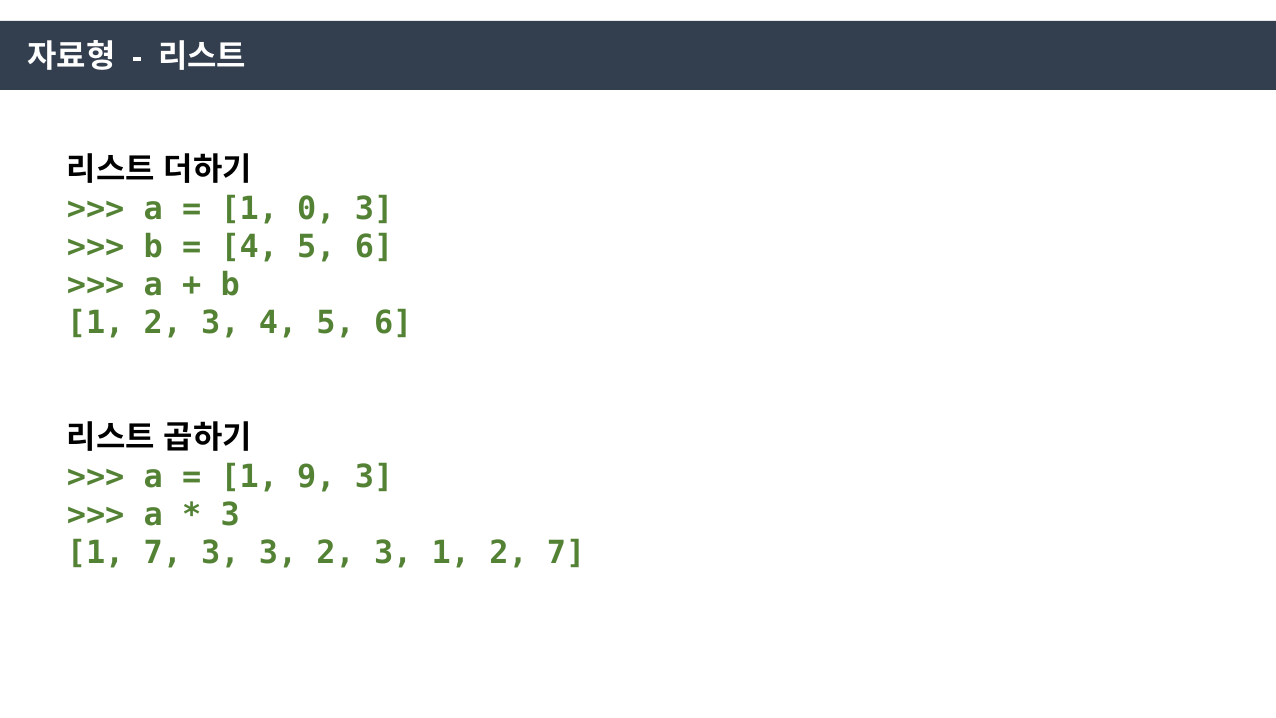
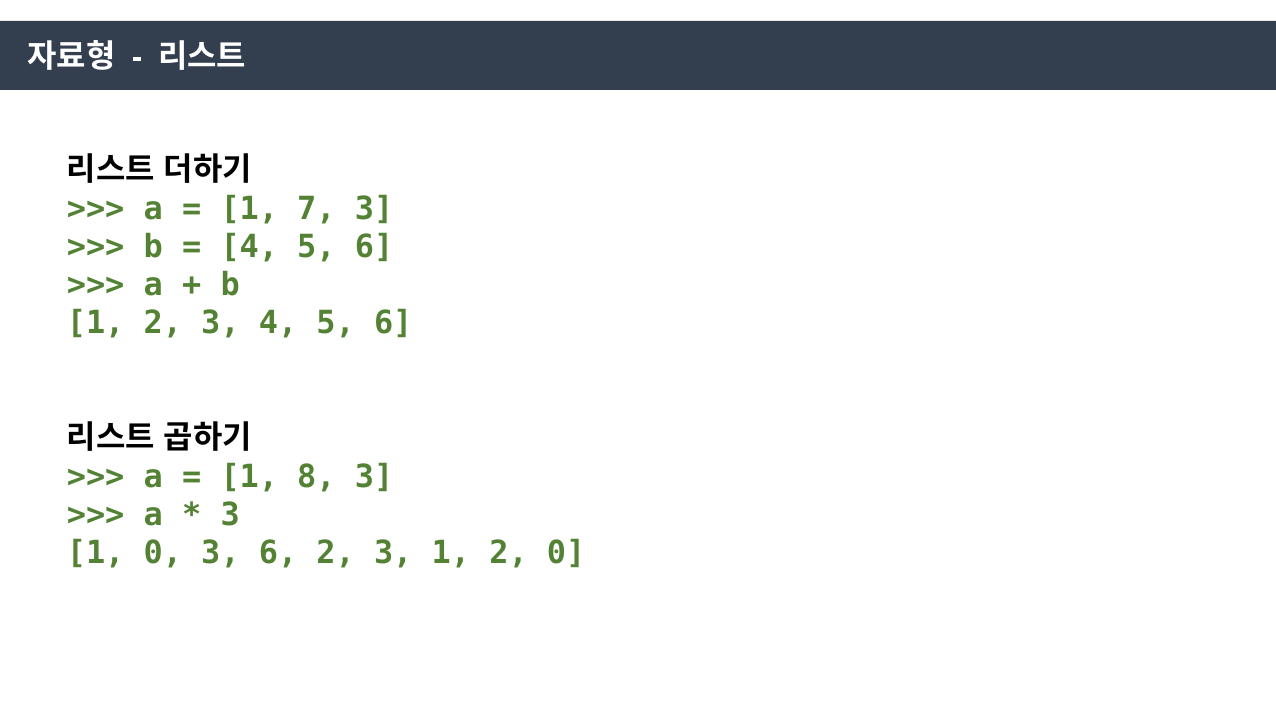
0: 0 -> 7 (316, 208)
9: 9 -> 8 (316, 476)
1 7: 7 -> 0 (163, 553)
3 3: 3 -> 6 (278, 553)
2 7: 7 -> 0 (566, 553)
